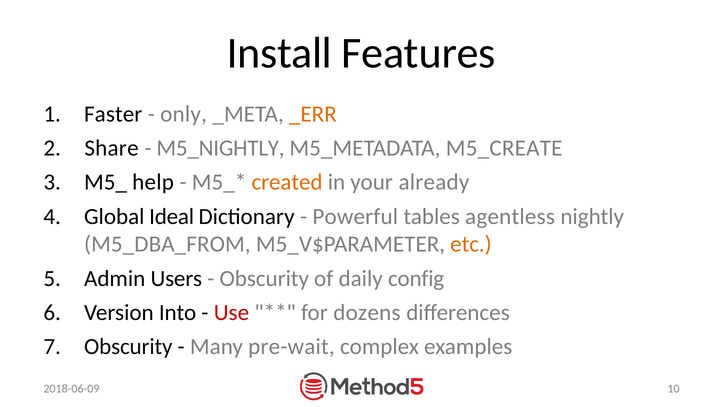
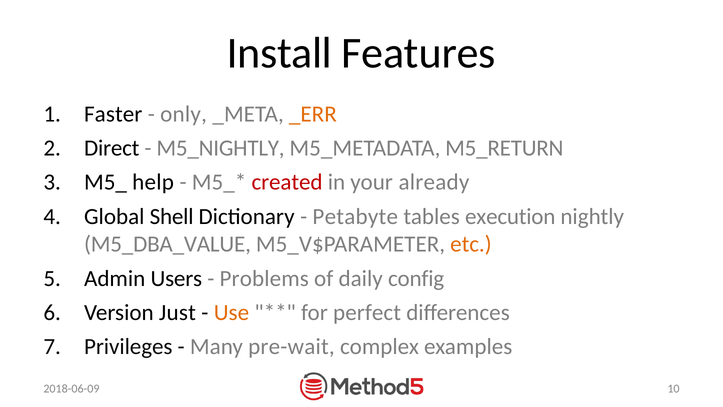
Share: Share -> Direct (112, 148)
M5_CREATE: M5_CREATE -> M5_RETURN (504, 148)
created colour: orange -> red (287, 182)
Ideal: Ideal -> Shell (172, 216)
Powerful: Powerful -> Petabyte (355, 216)
agentless: agentless -> execution (510, 216)
M5_DBA_FROM: M5_DBA_FROM -> M5_DBA_VALUE (167, 244)
Obscurity: Obscurity -> Problems (264, 278)
Into: Into -> Just (177, 312)
Use colour: red -> orange (231, 312)
dozens: dozens -> perfect (367, 312)
Obscurity: Obscurity -> Privileges (128, 346)
